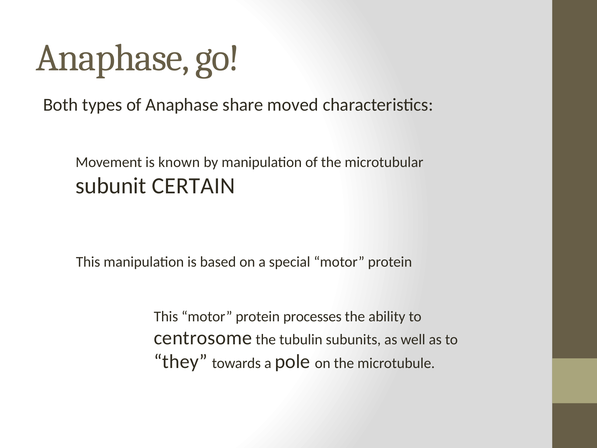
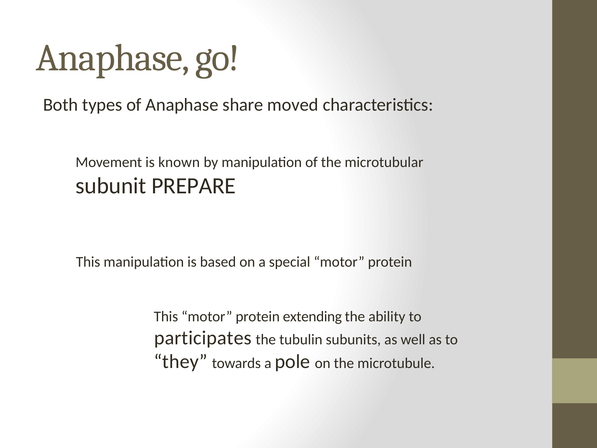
CERTAIN: CERTAIN -> PREPARE (194, 186)
processes: processes -> extending (312, 316)
centrosome: centrosome -> participates (203, 338)
